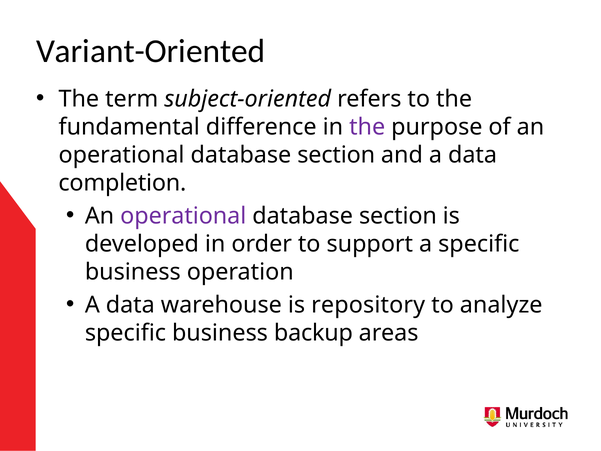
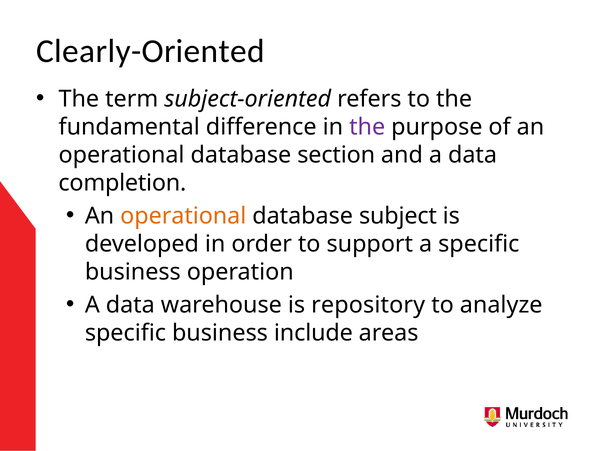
Variant-Oriented: Variant-Oriented -> Clearly-Oriented (151, 51)
operational colour: purple -> orange (183, 216)
section: section -> subject (398, 216)
backup: backup -> include (313, 333)
